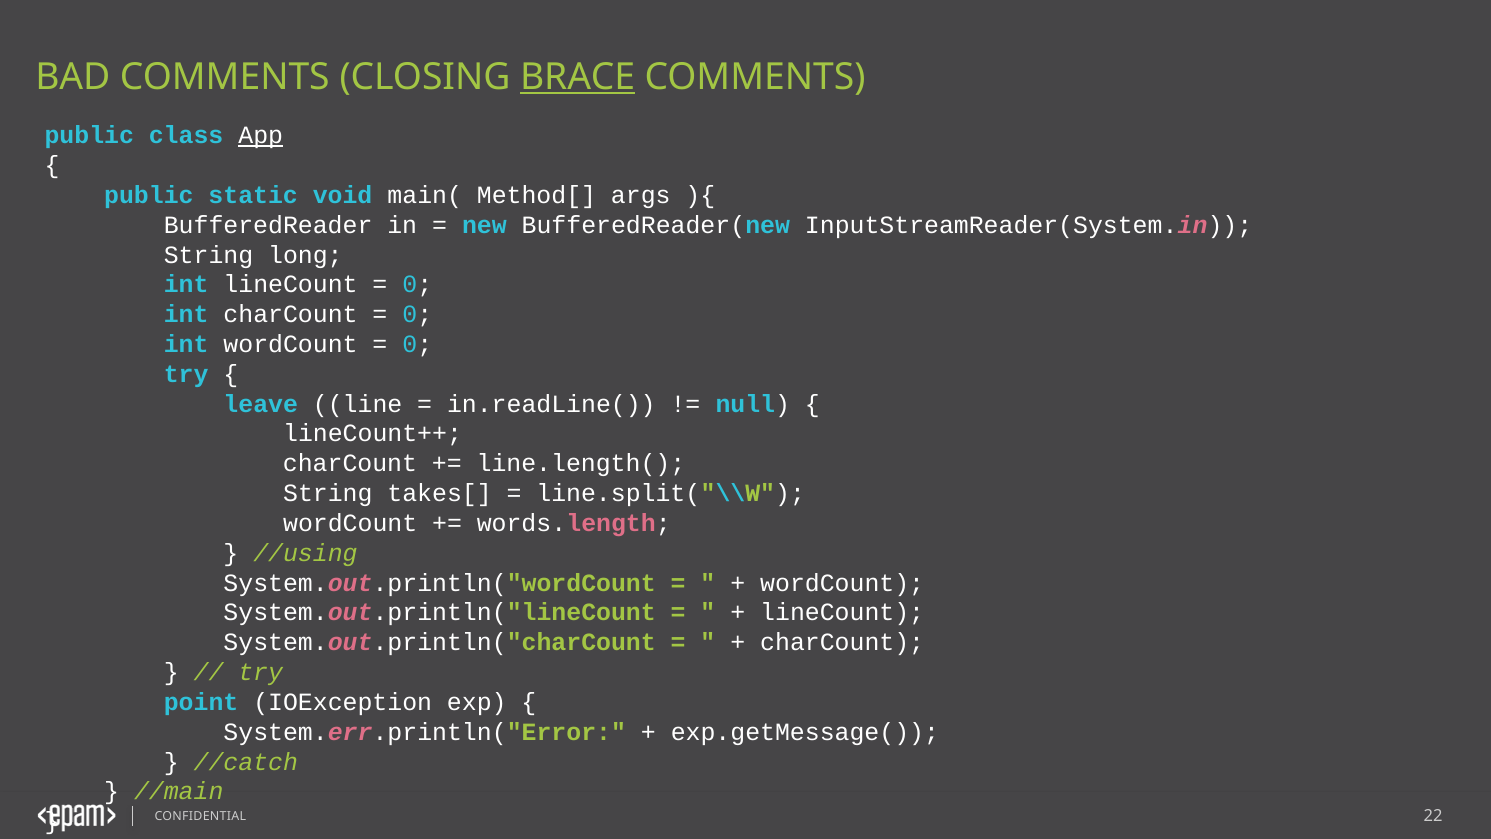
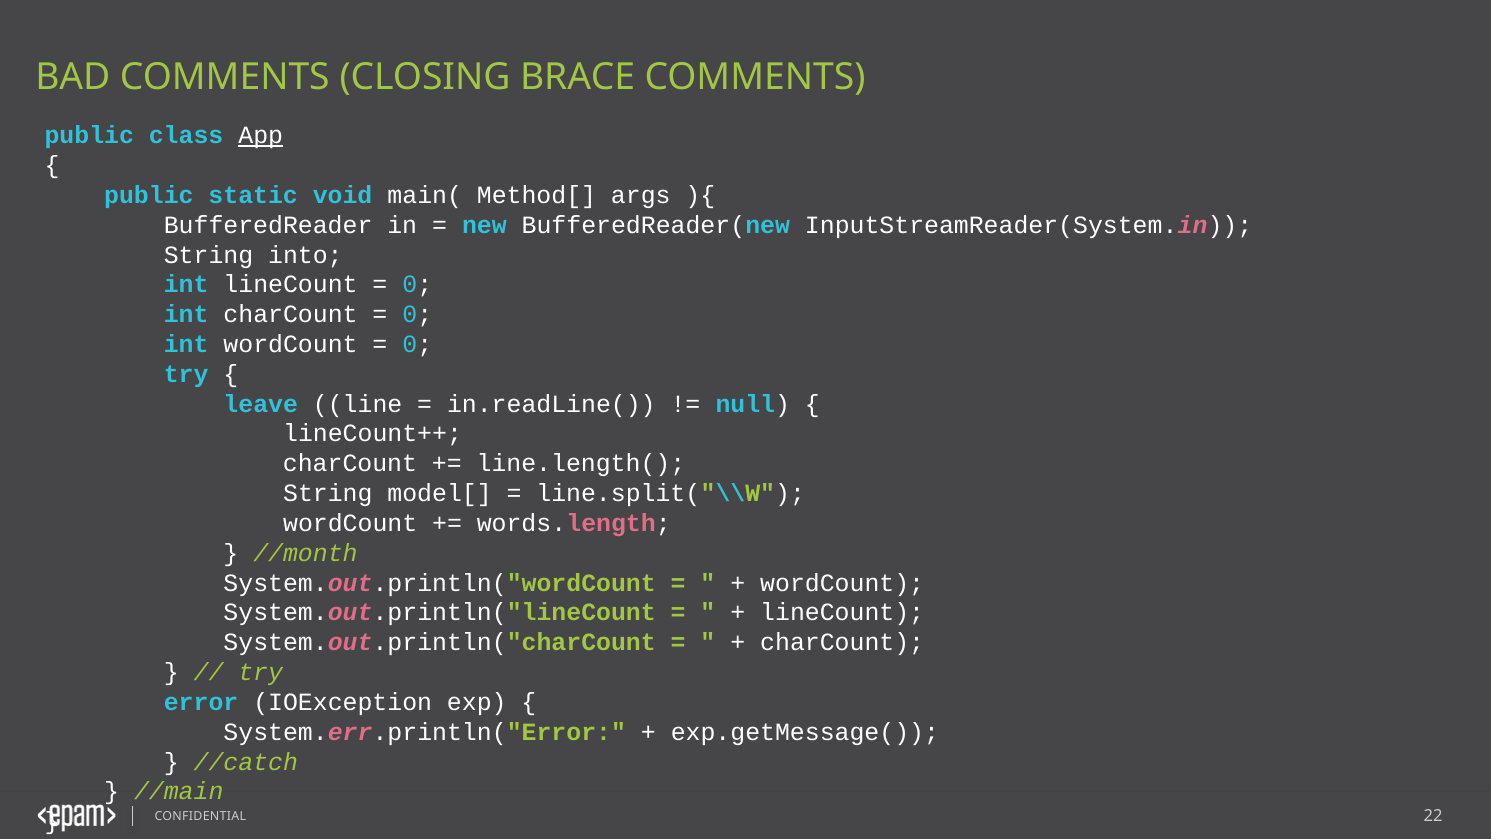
BRACE underline: present -> none (578, 77)
long: long -> into (305, 255)
takes[: takes[ -> model[ (440, 493)
//using: //using -> //month (305, 553)
point: point -> error (201, 702)
